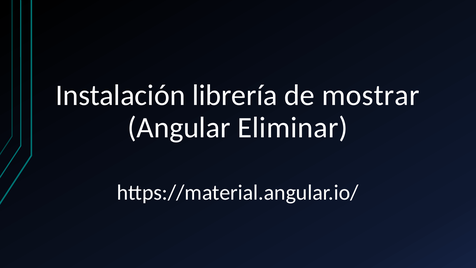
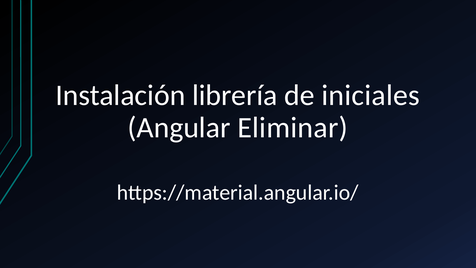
mostrar: mostrar -> iniciales (371, 95)
